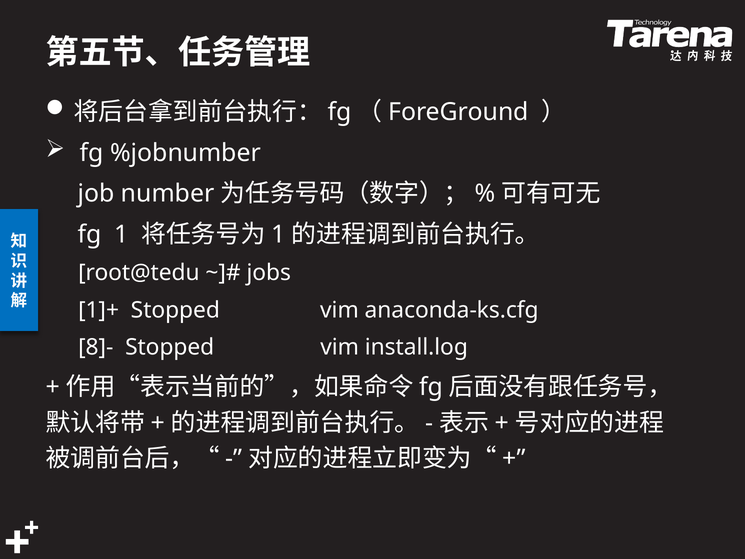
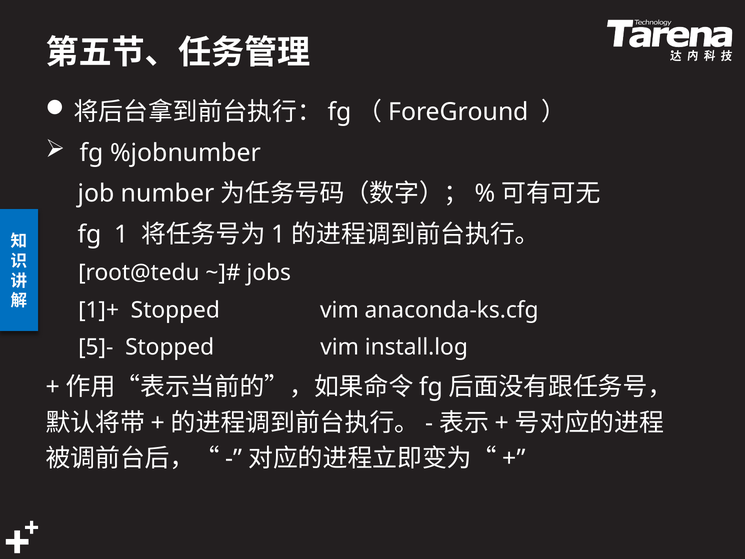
8]-: 8]- -> 5]- (96, 347)
